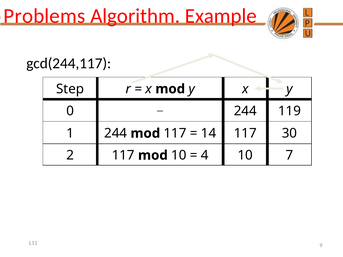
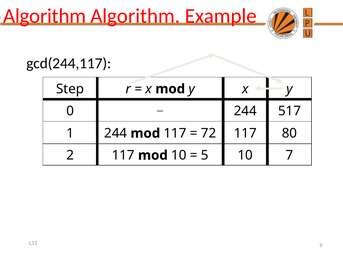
Problems: Problems -> Algorithm (45, 16)
119: 119 -> 517 (289, 111)
14: 14 -> 72 (209, 133)
30: 30 -> 80 (289, 133)
4: 4 -> 5 (205, 155)
